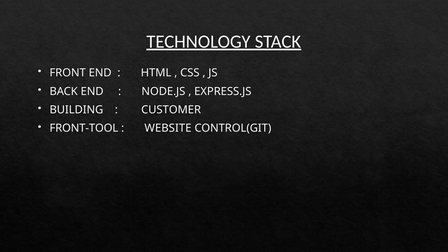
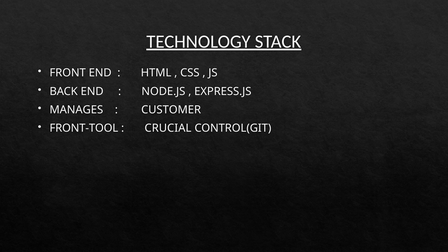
BUILDING: BUILDING -> MANAGES (76, 110)
WEBSITE: WEBSITE -> CRUCIAL (168, 128)
